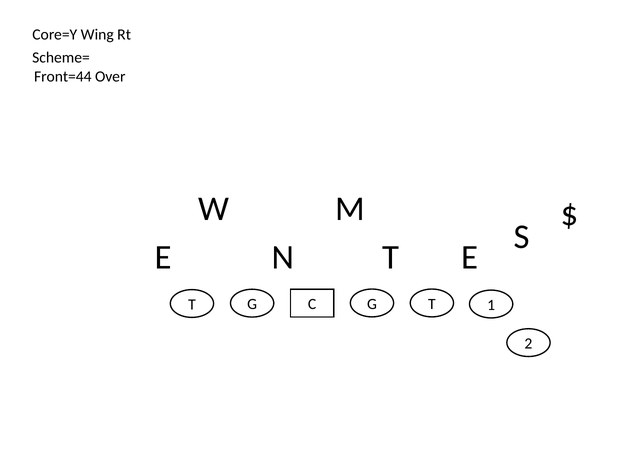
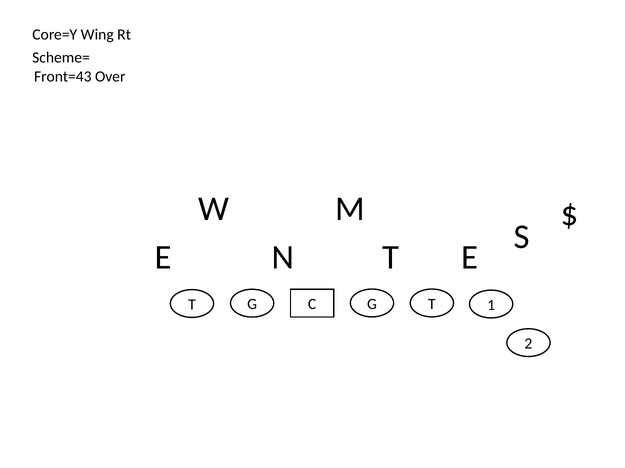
Front=44: Front=44 -> Front=43 (63, 76)
